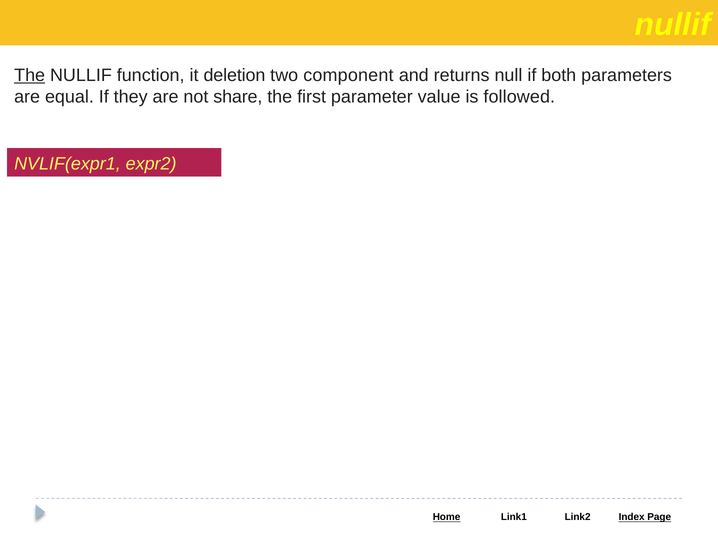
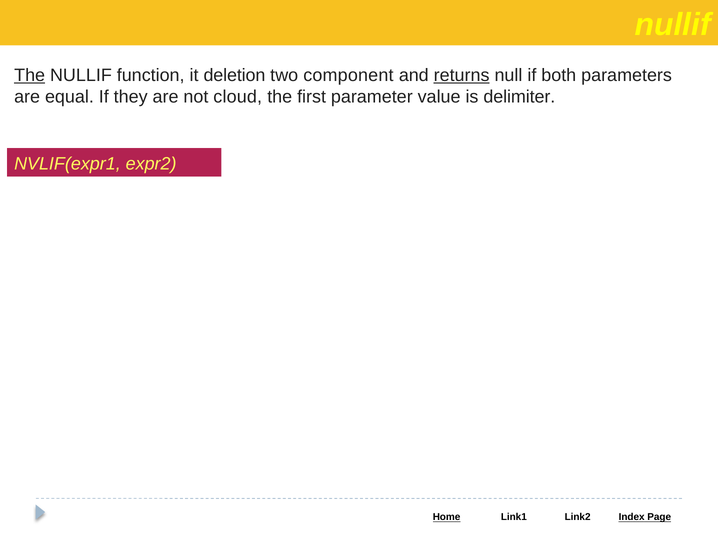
returns underline: none -> present (462, 75)
share: share -> cloud (238, 97)
followed: followed -> delimiter (519, 97)
